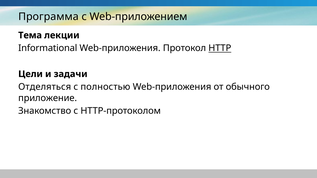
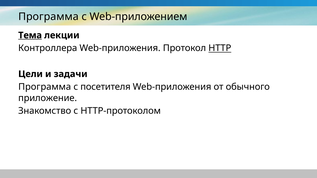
Тема underline: none -> present (30, 35)
Informational: Informational -> Контроллера (48, 48)
Отделяться: Отделяться -> Программа (45, 87)
полностью: полностью -> посетителя (105, 87)
